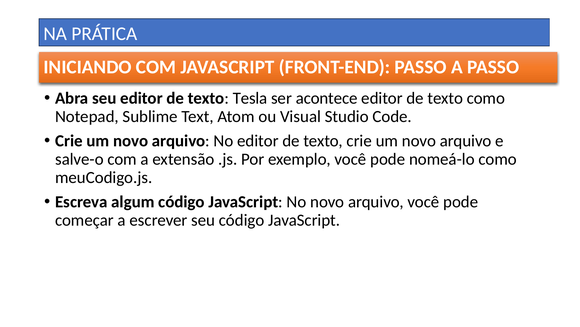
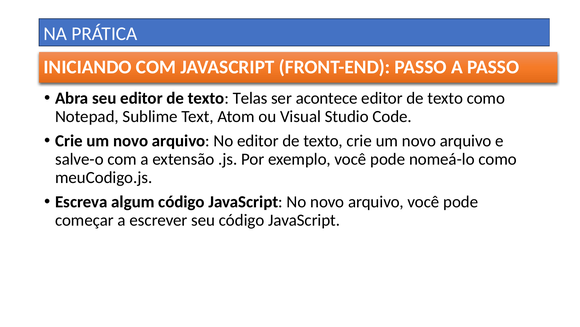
Tesla: Tesla -> Telas (250, 98)
